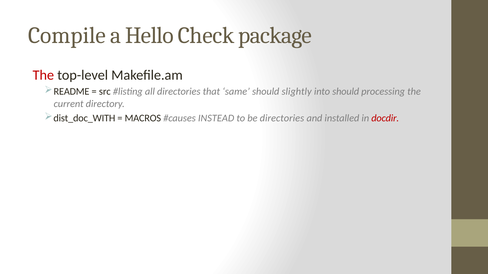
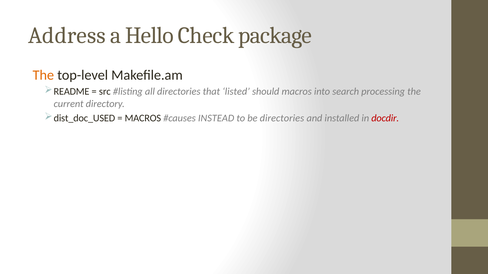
Compile: Compile -> Address (67, 35)
The colour: red -> orange (43, 75)
same: same -> listed (236, 92)
should slightly: slightly -> macros (297, 92)
into should: should -> search (346, 92)
dist_doc_WITH: dist_doc_WITH -> dist_doc_USED (84, 118)
